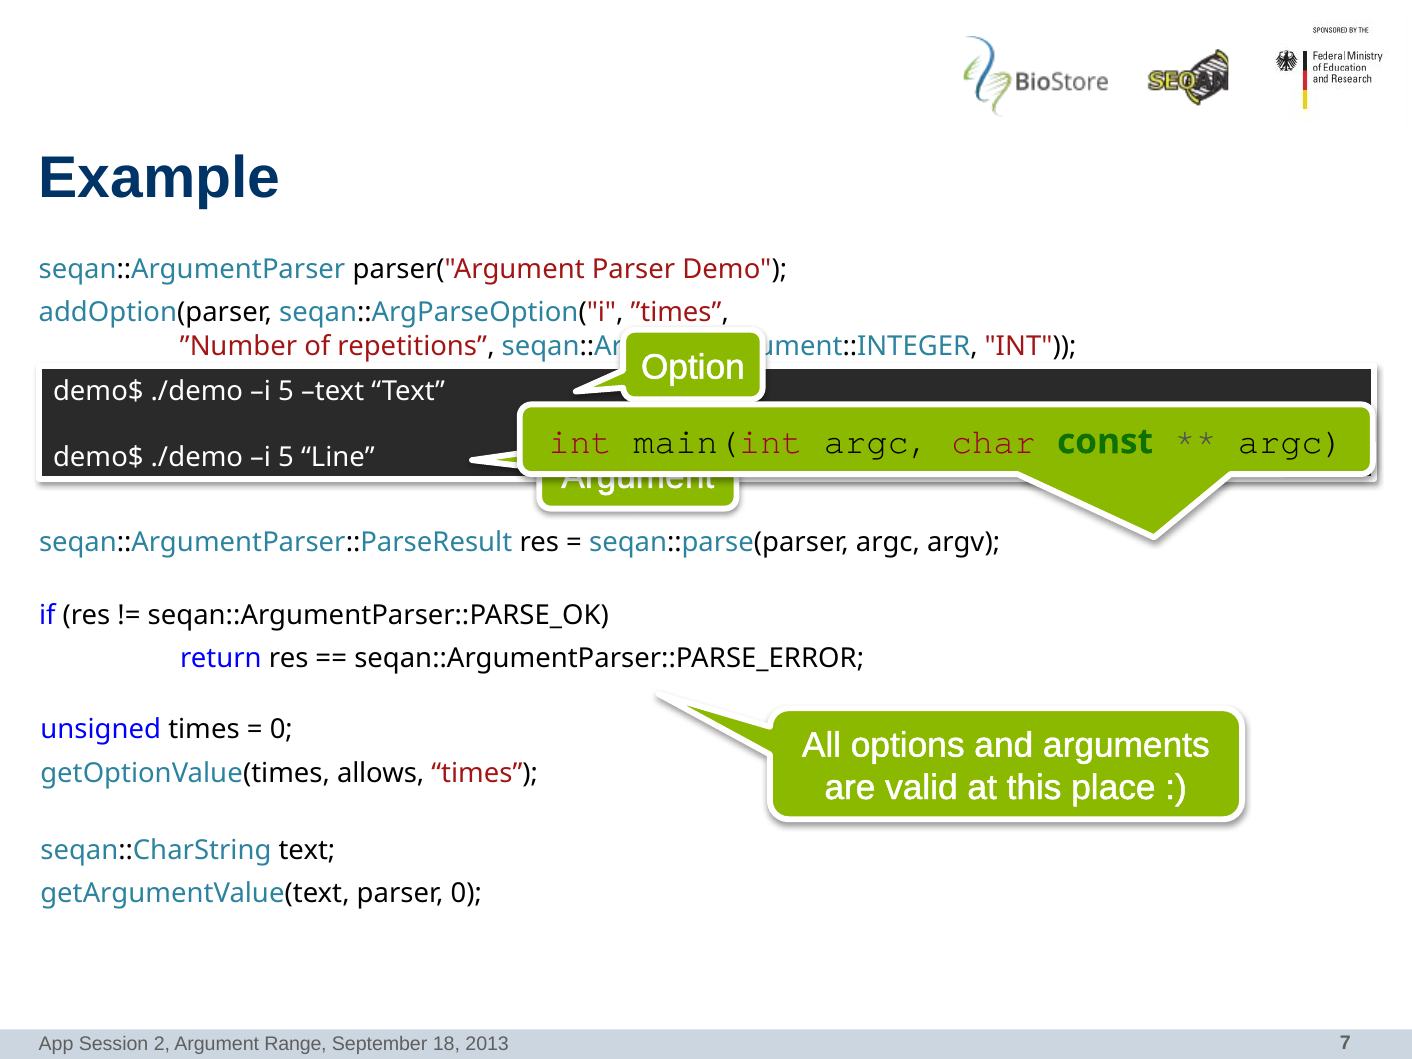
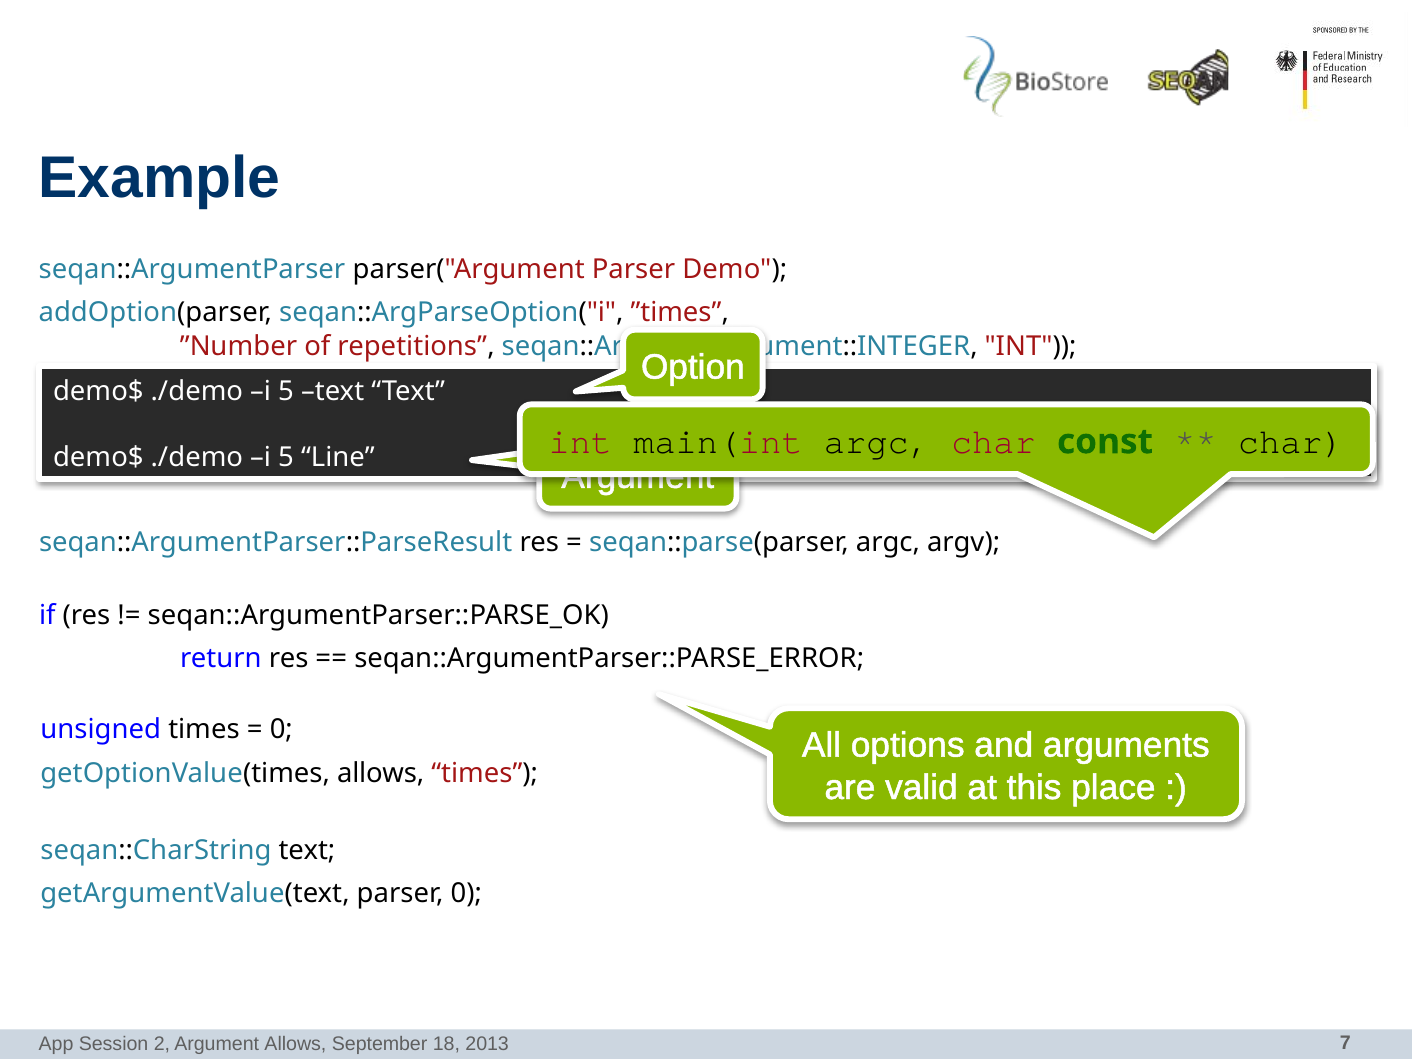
argc: argc -> char (1291, 442)
Argument Range: Range -> Allows (295, 1044)
